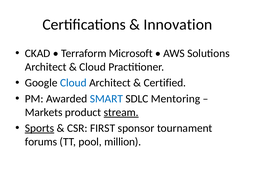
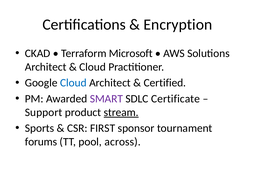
Innovation: Innovation -> Encryption (178, 25)
SMART colour: blue -> purple (106, 99)
Mentoring: Mentoring -> Certificate (176, 99)
Markets: Markets -> Support (44, 112)
Sports underline: present -> none (40, 128)
million: million -> across (123, 142)
